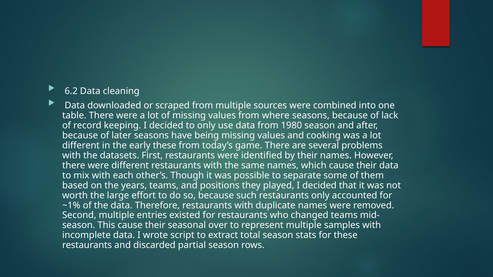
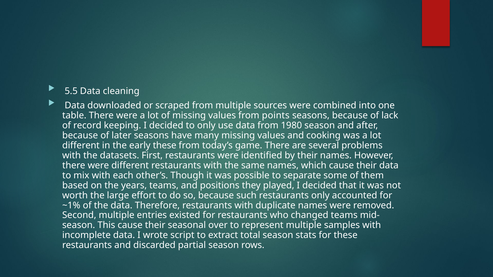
6.2: 6.2 -> 5.5 (71, 91)
where: where -> points (276, 116)
being: being -> many (207, 136)
